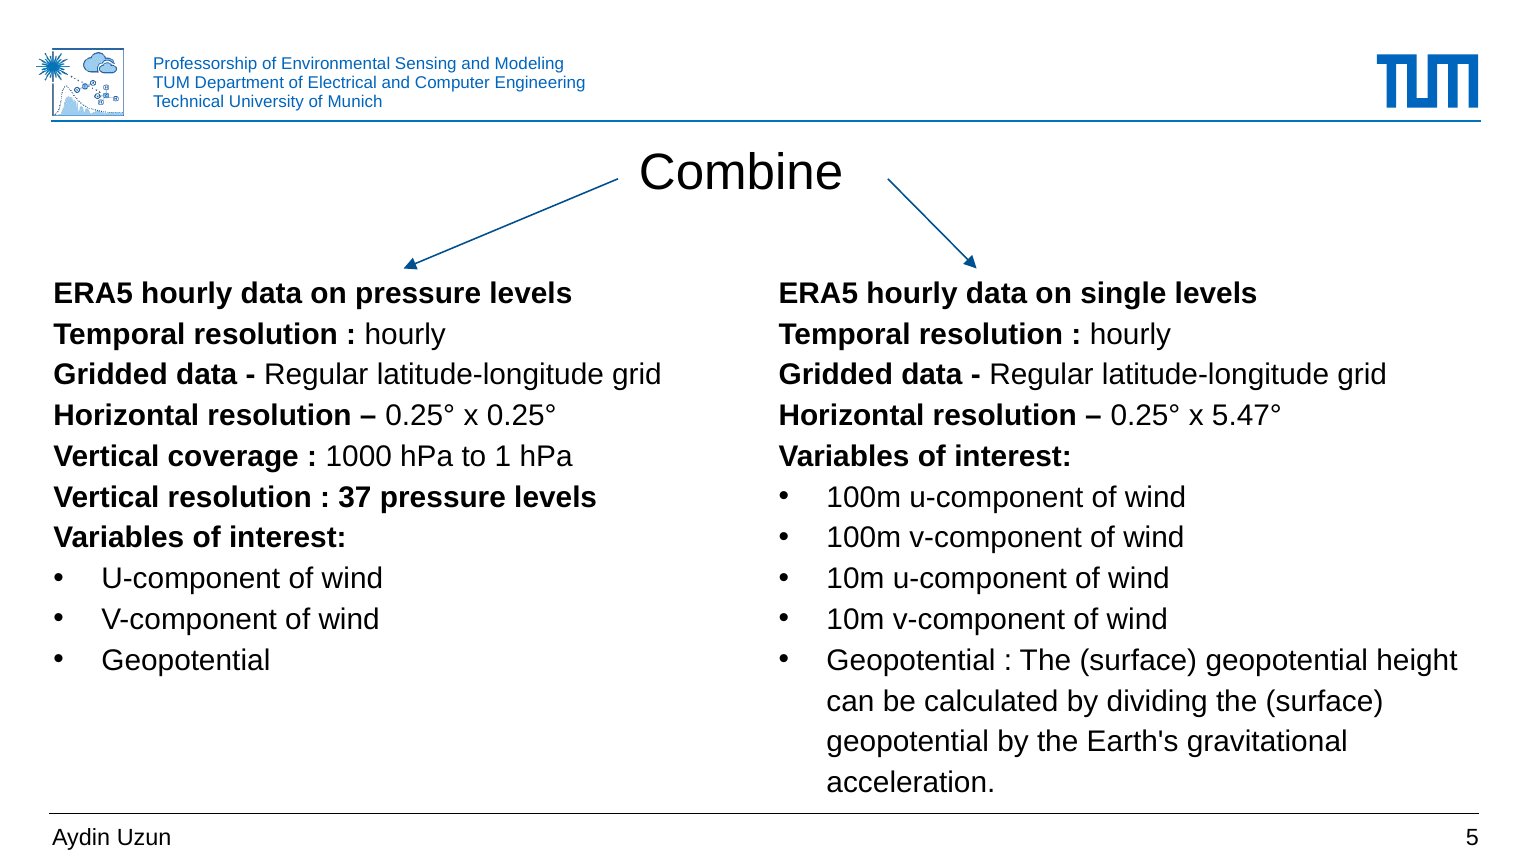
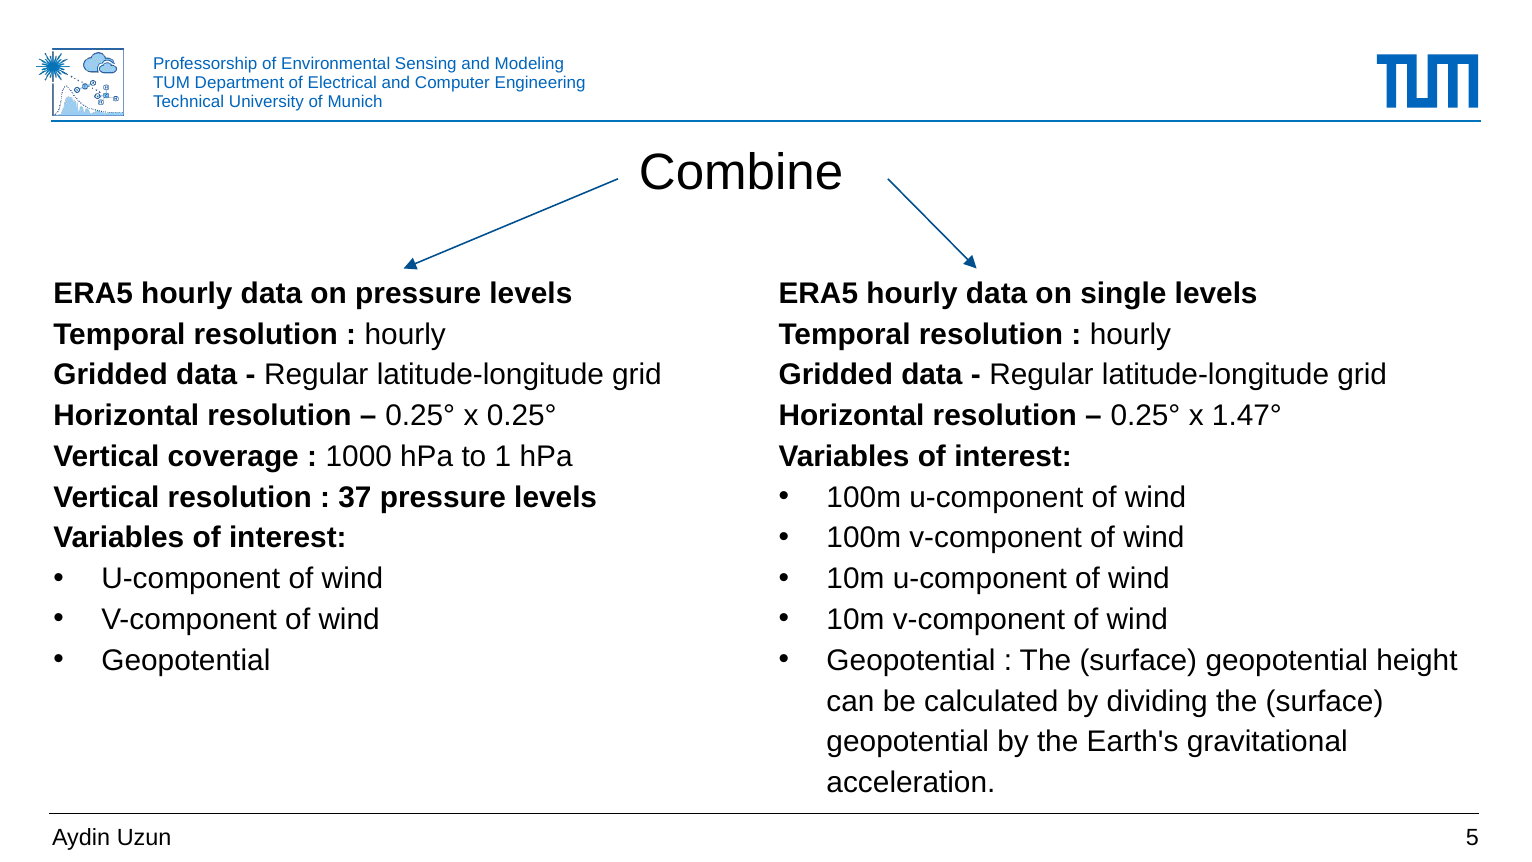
5.47°: 5.47° -> 1.47° (1247, 416)
